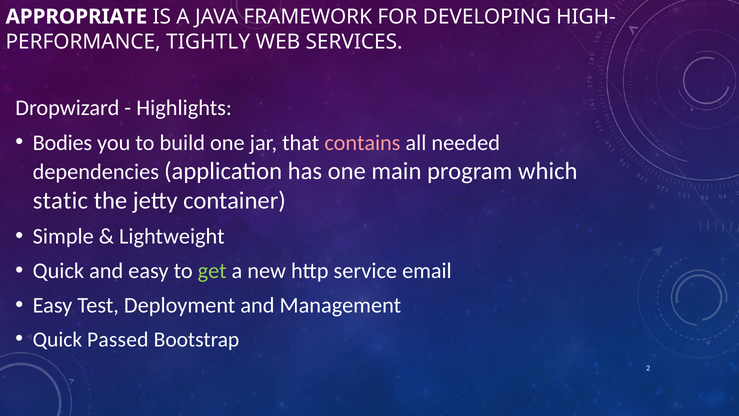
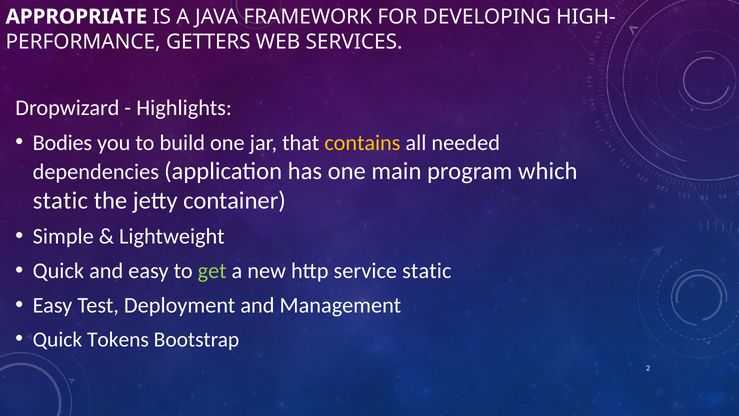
TIGHTLY: TIGHTLY -> GETTERS (208, 42)
contains colour: pink -> yellow (362, 143)
service email: email -> static (427, 271)
Passed: Passed -> Tokens (118, 339)
